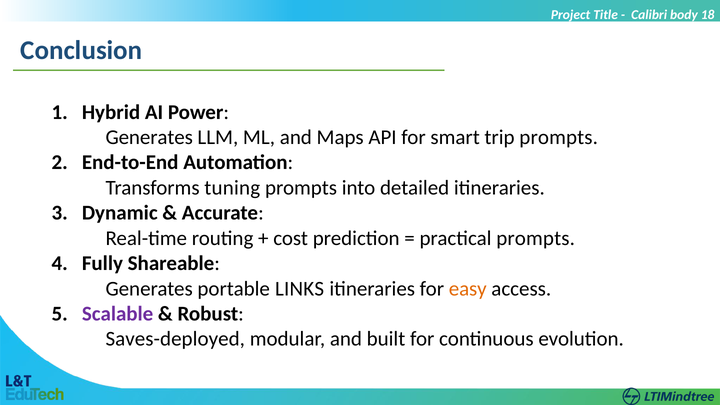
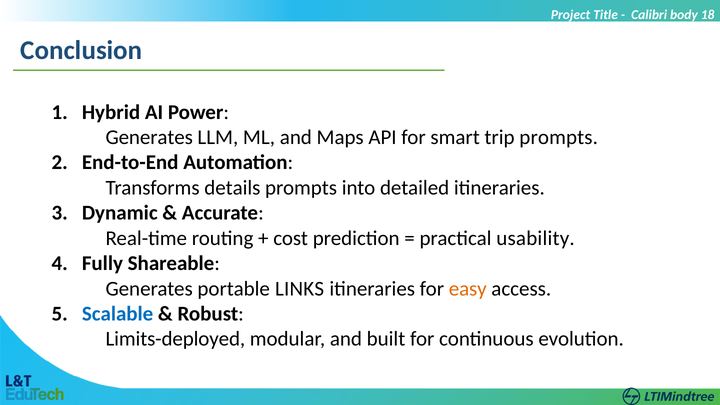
tuning: tuning -> details (232, 188)
practical prompts: prompts -> usability (536, 238)
Scalable colour: purple -> blue (118, 314)
Saves-deployed: Saves-deployed -> Limits-deployed (175, 339)
